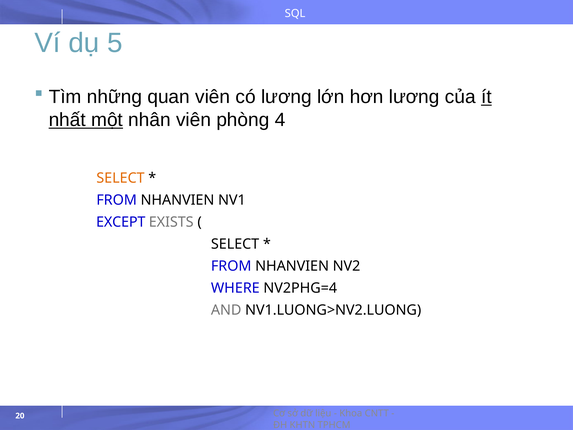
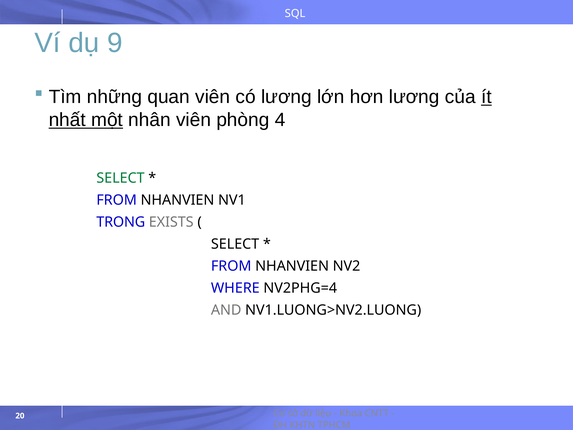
5: 5 -> 9 (115, 43)
SELECT colour: orange -> green (120, 178)
EXCEPT: EXCEPT -> TRONG (121, 222)
